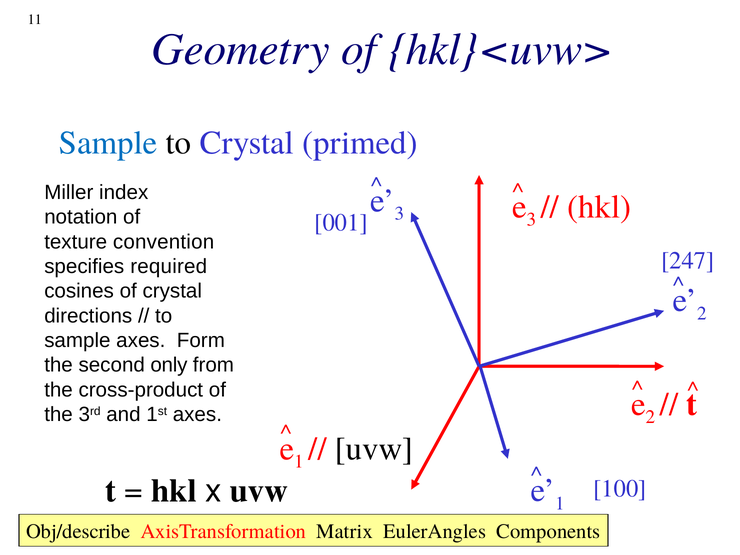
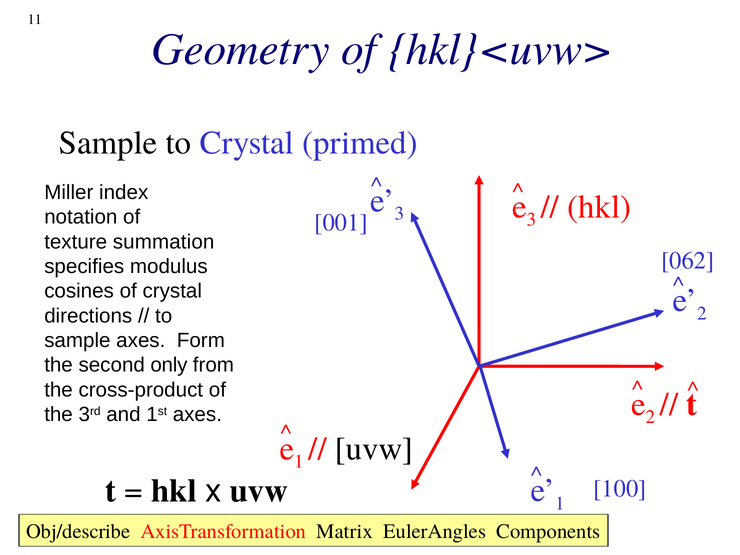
Sample colour: blue -> black (108, 143)
convention: convention -> summation (164, 242)
247: 247 -> 062 (688, 261)
required: required -> modulus (169, 266)
